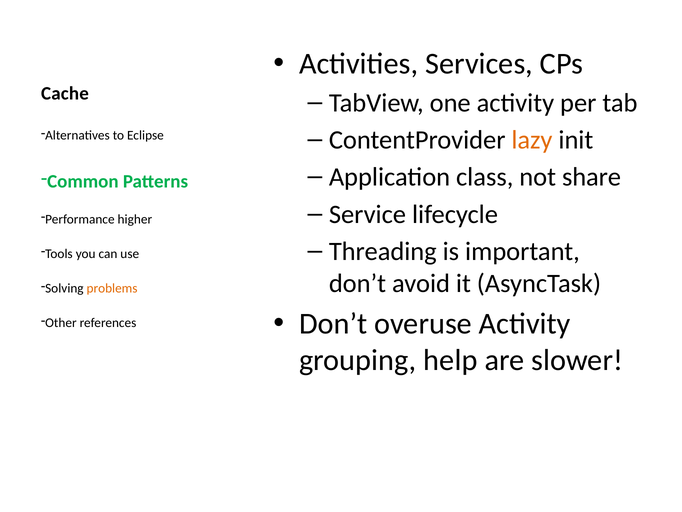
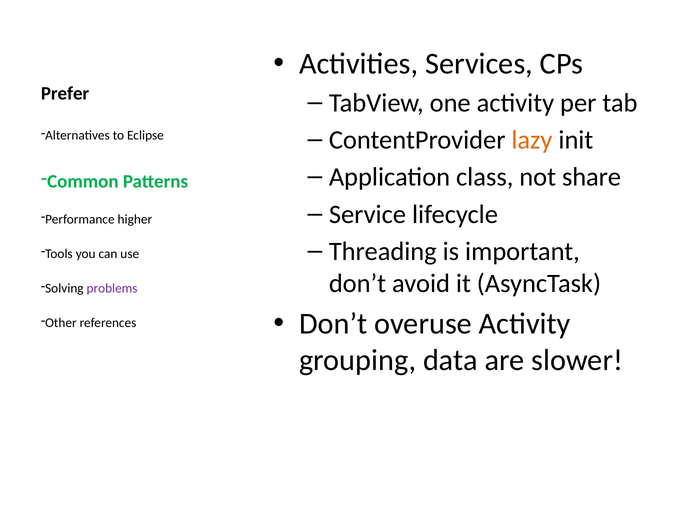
Cache: Cache -> Prefer (65, 94)
problems colour: orange -> purple (112, 288)
help: help -> data (451, 360)
